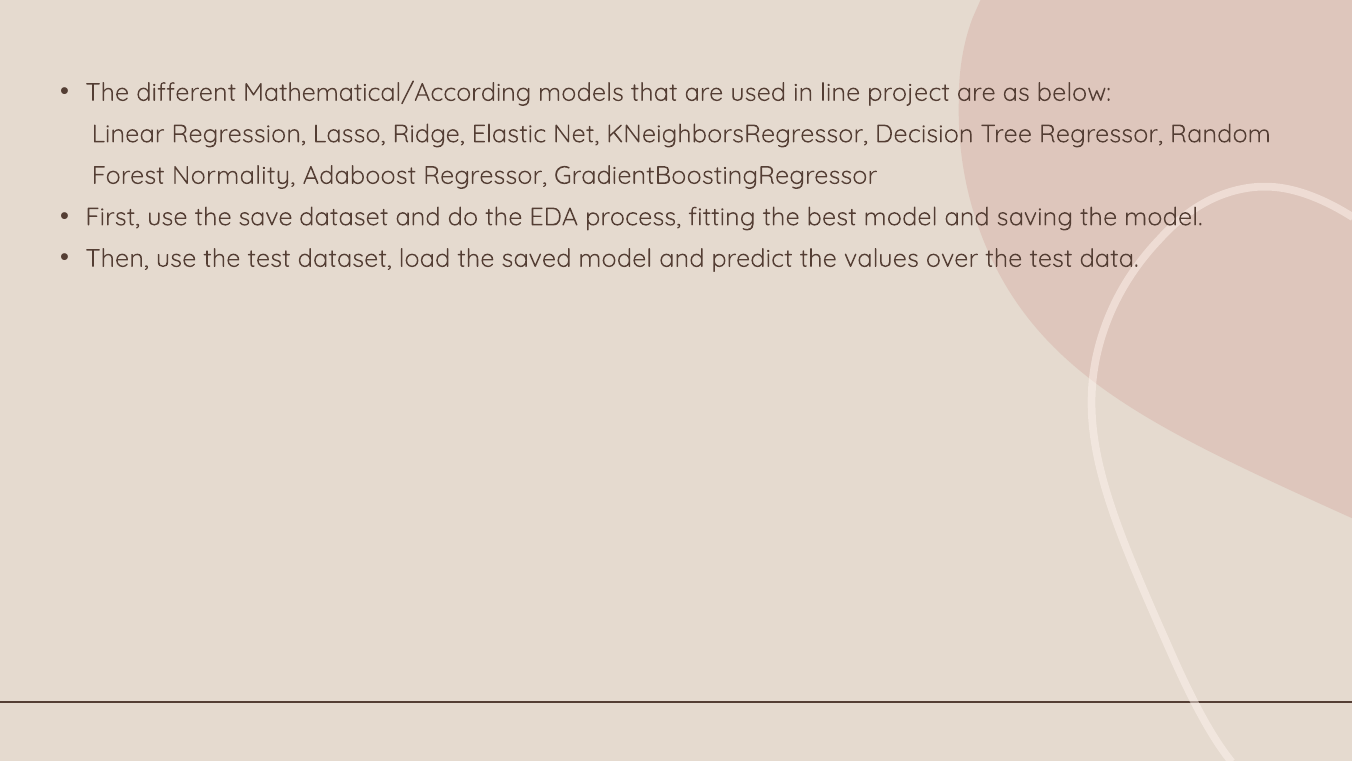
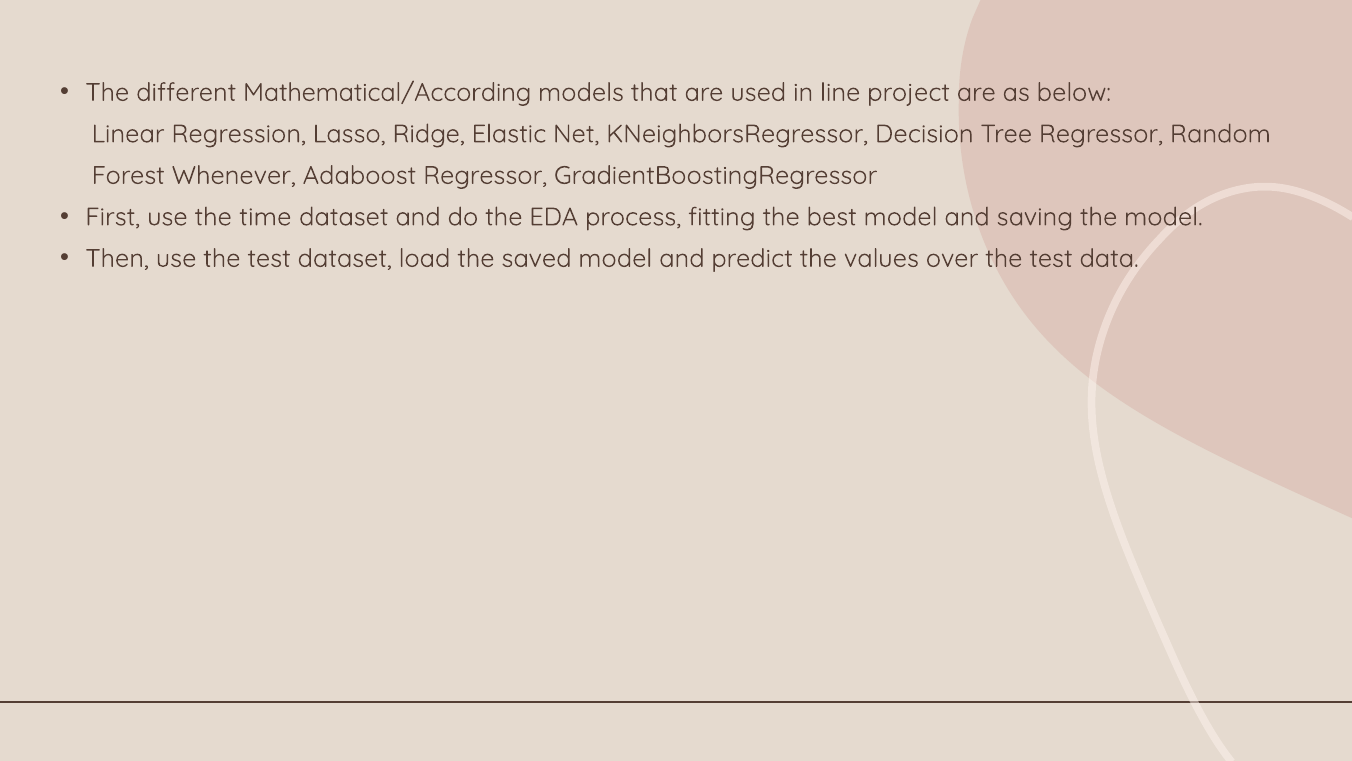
Normality: Normality -> Whenever (234, 175)
save: save -> time (265, 217)
